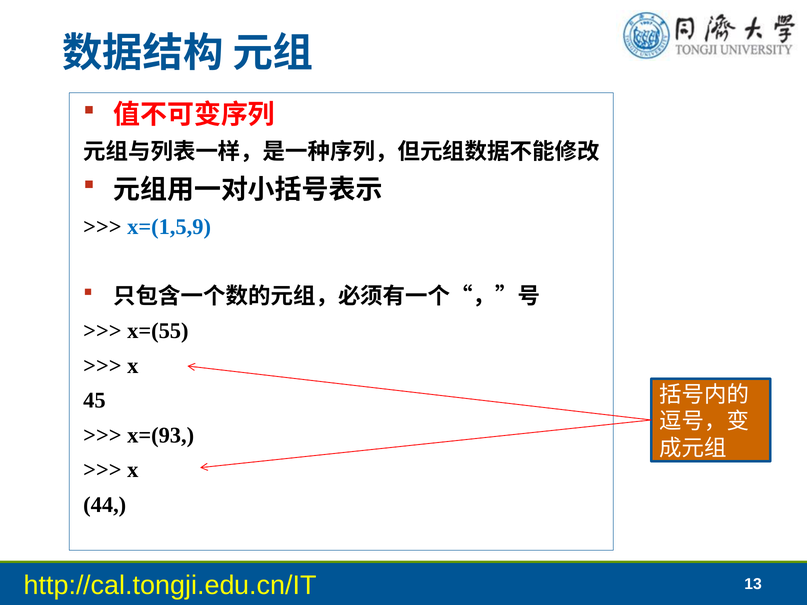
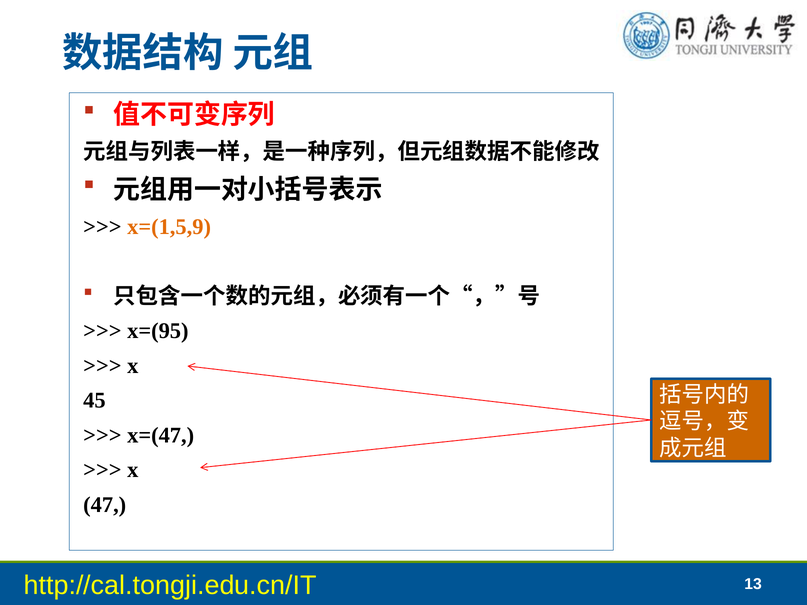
x=(1,5,9 colour: blue -> orange (169, 227)
x=(55: x=(55 -> x=(95 (158, 331)
x=(93: x=(93 -> x=(47 (161, 435)
44: 44 -> 47 (105, 505)
